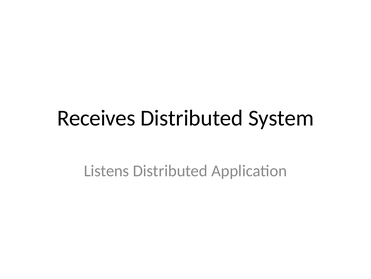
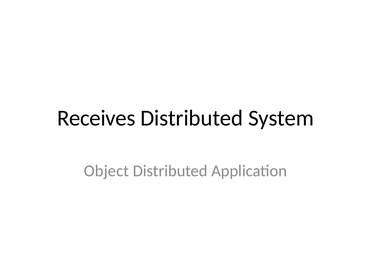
Listens: Listens -> Object (106, 171)
